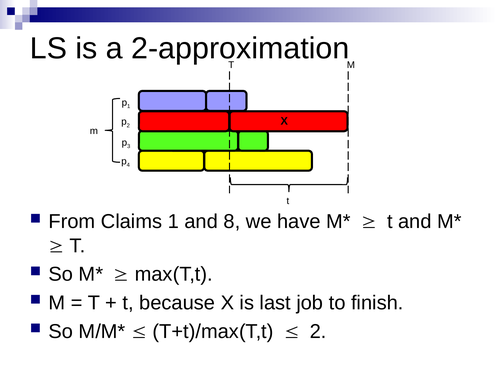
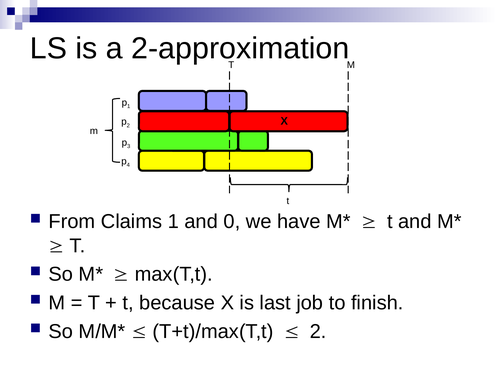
8: 8 -> 0 (232, 221)
